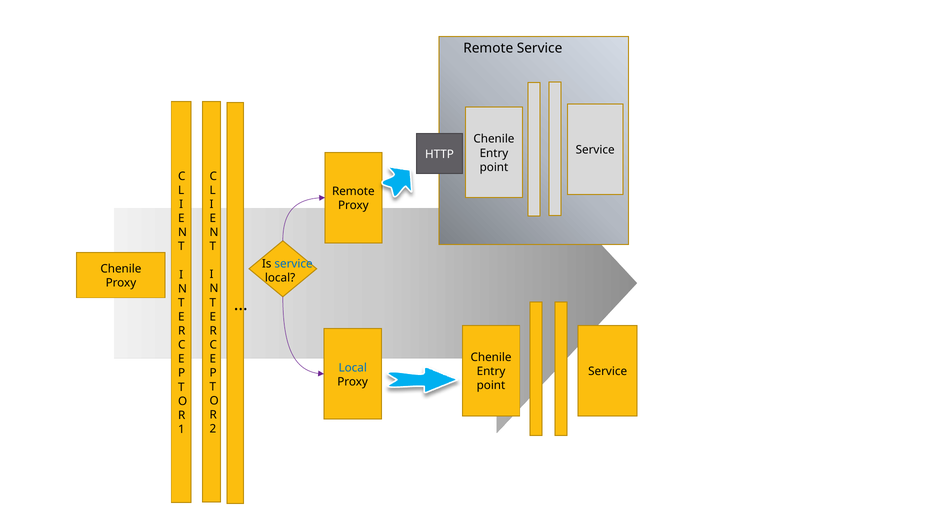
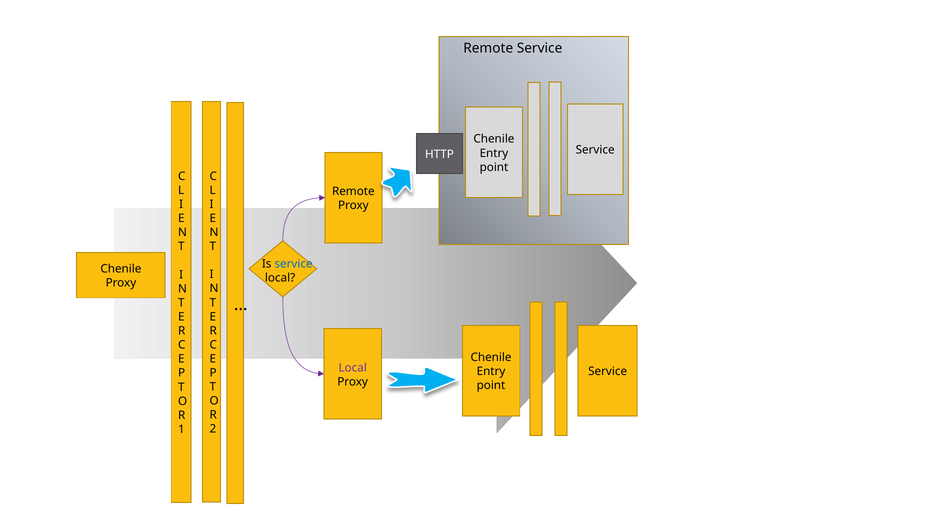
Local colour: blue -> purple (353, 367)
